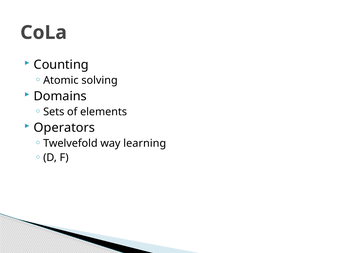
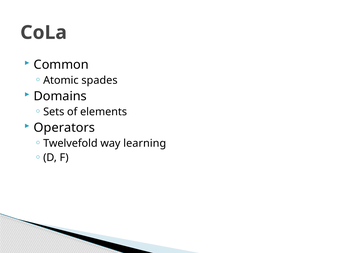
Counting: Counting -> Common (61, 65)
solving: solving -> spades (99, 80)
